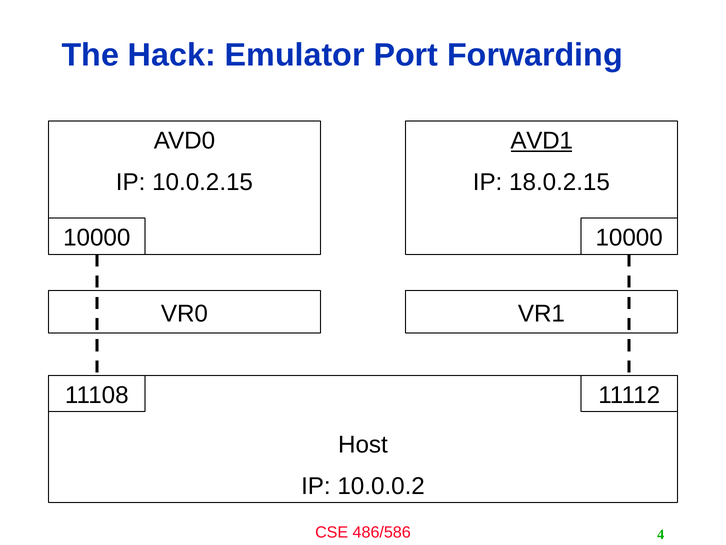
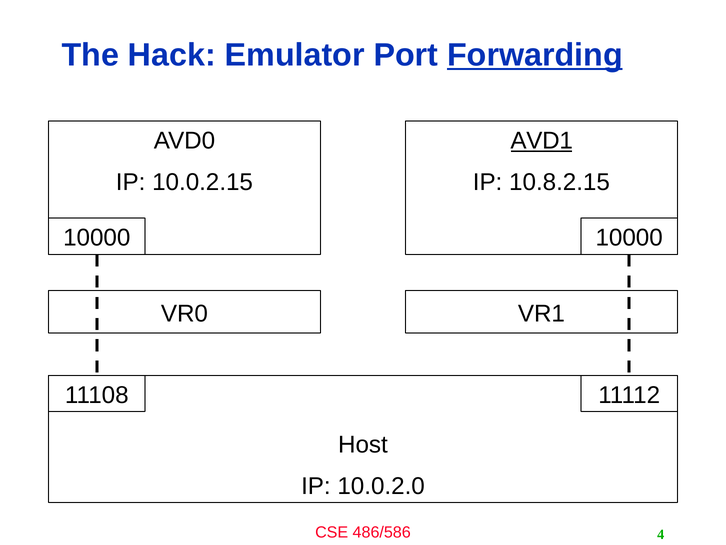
Forwarding underline: none -> present (535, 55)
18.0.2.15: 18.0.2.15 -> 10.8.2.15 (560, 182)
10.0.0.2: 10.0.0.2 -> 10.0.2.0 (381, 486)
